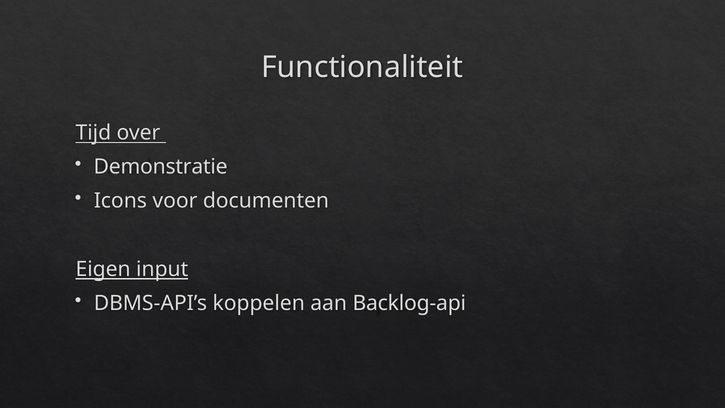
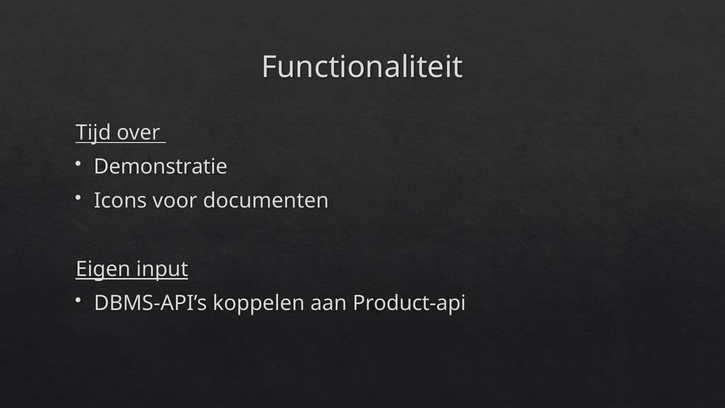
Backlog-api: Backlog-api -> Product-api (409, 303)
